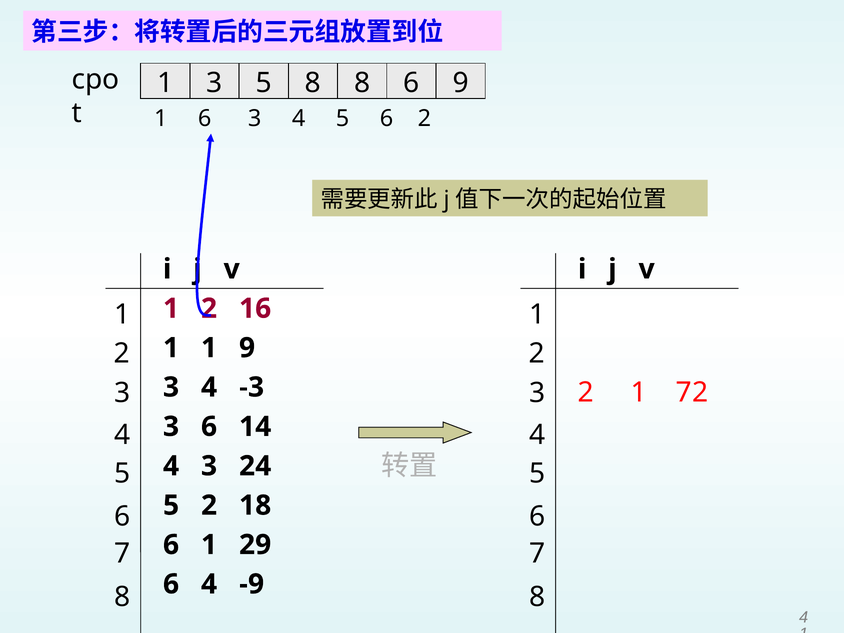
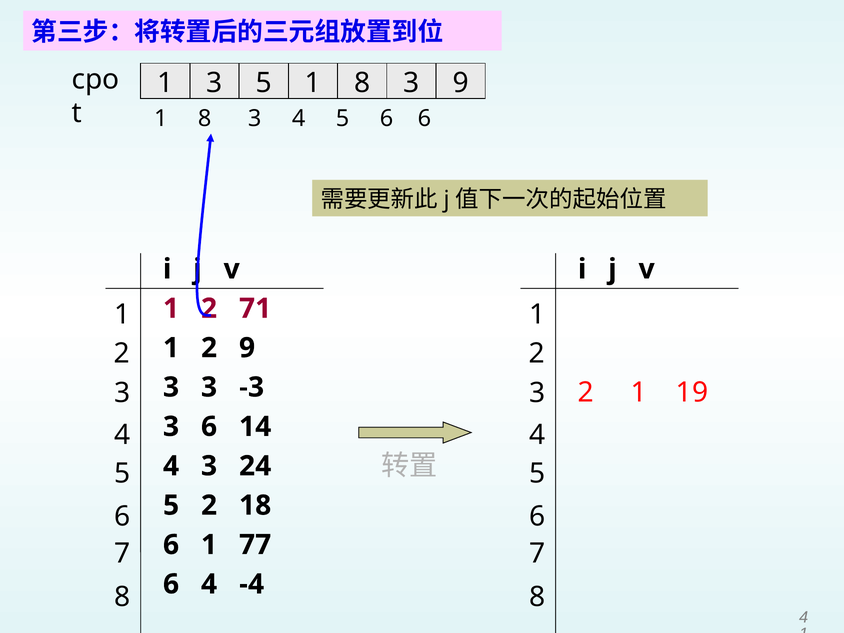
5 8: 8 -> 1 (313, 83)
6: 6 -> 3 (411, 83)
6: 6 -> 8 (205, 118)
6 2: 2 -> 6 (424, 118)
16: 16 -> 71 (255, 309)
1: 1 -> 2 (209, 348)
4: 4 -> 3 (209, 387)
72: 72 -> 19 (692, 393)
29: 29 -> 77 (255, 545)
-9: -9 -> -4 (252, 584)
